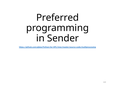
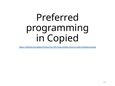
Sender: Sender -> Copied (63, 38)
